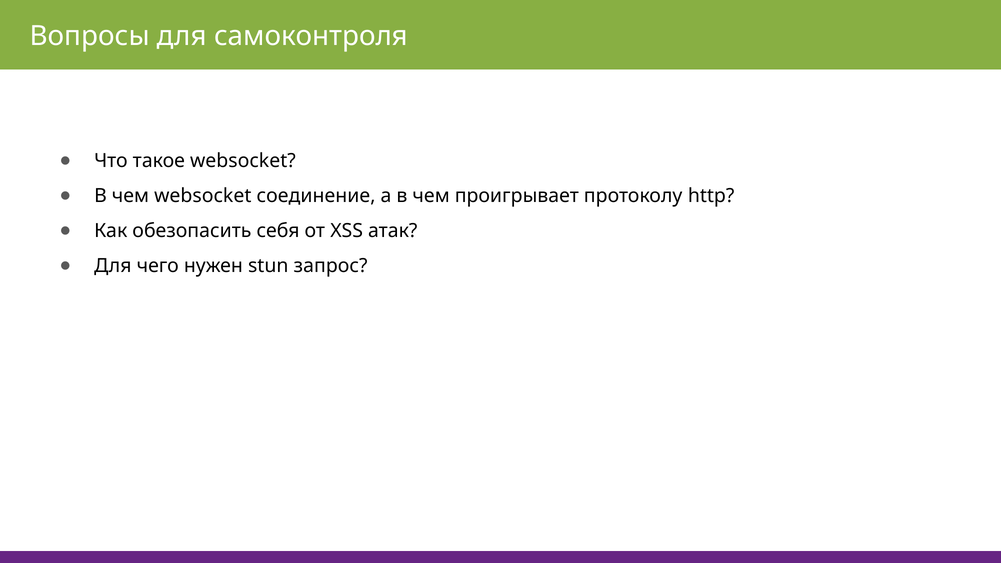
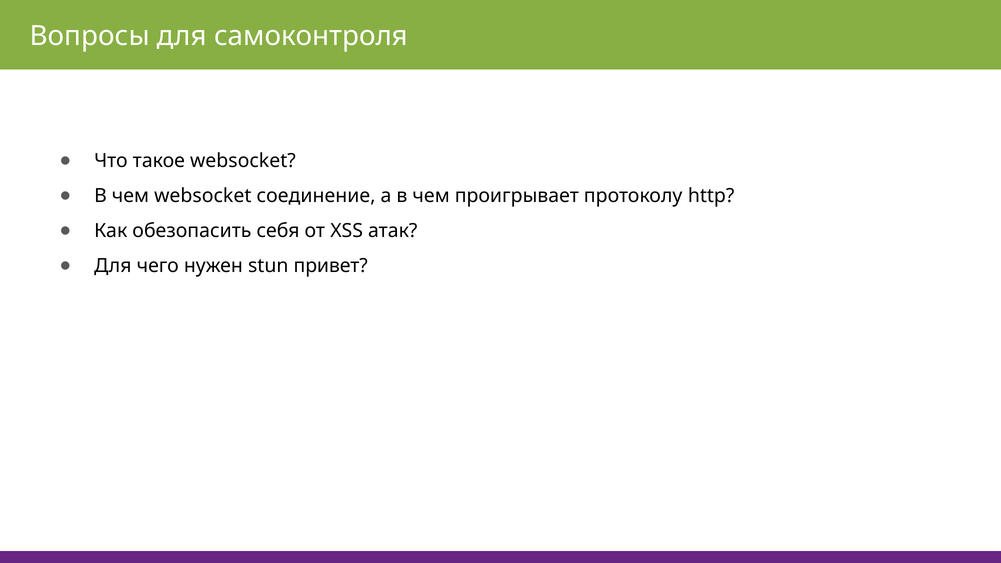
запрос: запрос -> привет (331, 266)
